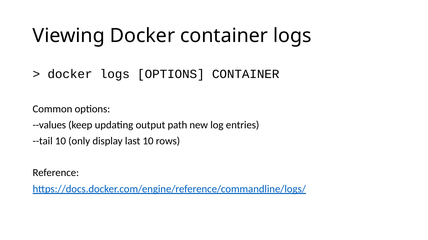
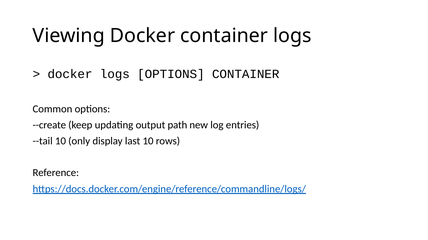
--values: --values -> --create (49, 125)
